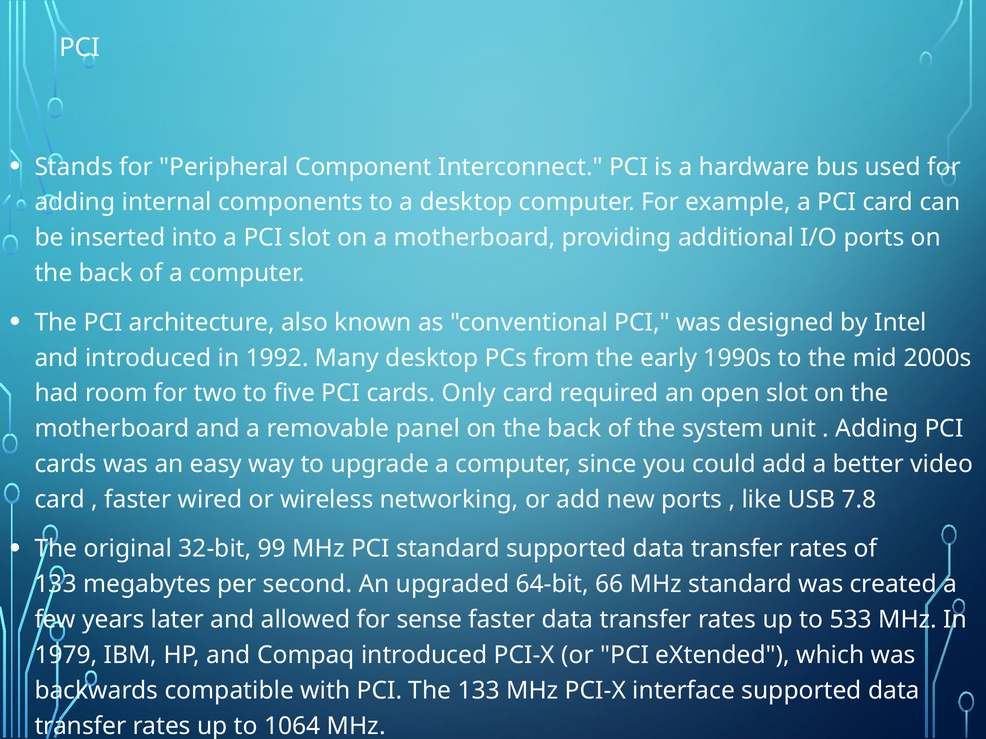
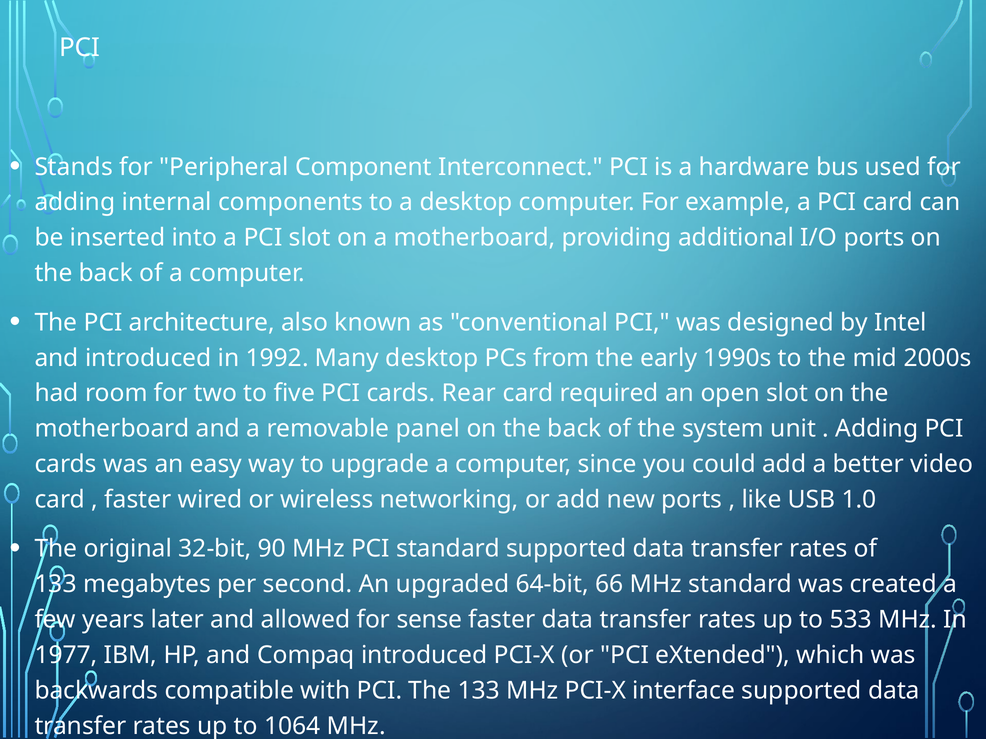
Only: Only -> Rear (469, 394)
7.8: 7.8 -> 1.0 (859, 500)
99: 99 -> 90 (272, 549)
1979: 1979 -> 1977 (66, 656)
